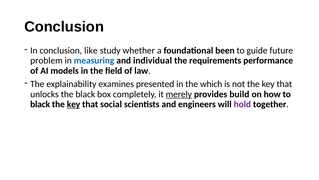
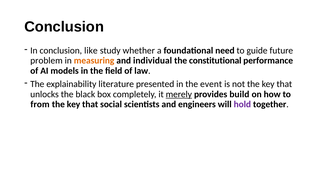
been: been -> need (225, 50)
measuring colour: blue -> orange (94, 60)
requirements: requirements -> constitutional (215, 60)
examines: examines -> literature (116, 84)
which: which -> event (211, 84)
black: black -> from (40, 104)
key underline: present -> none (74, 104)
